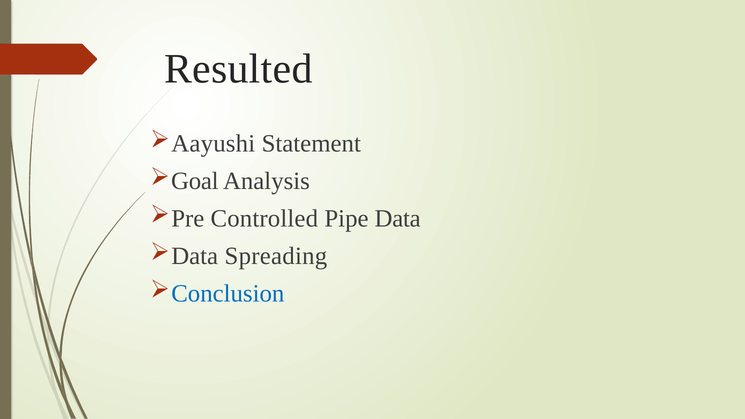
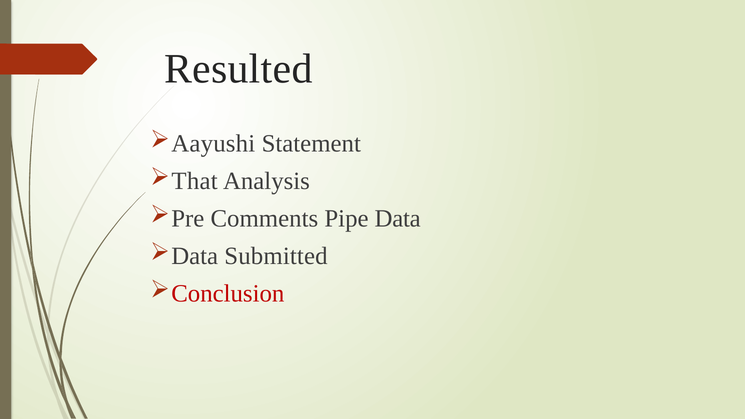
Goal: Goal -> That (195, 181)
Controlled: Controlled -> Comments (264, 219)
Spreading: Spreading -> Submitted (276, 256)
Conclusion colour: blue -> red (228, 294)
